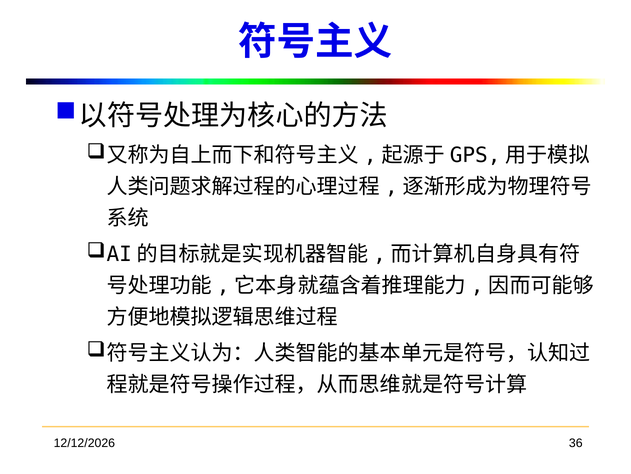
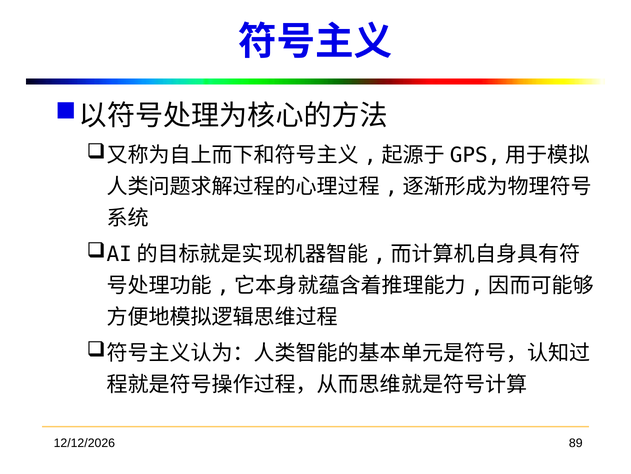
36: 36 -> 89 (576, 443)
